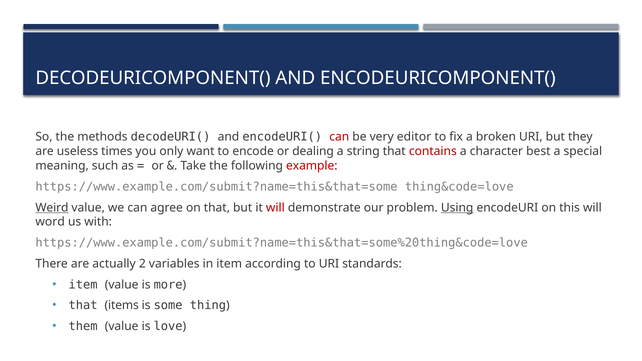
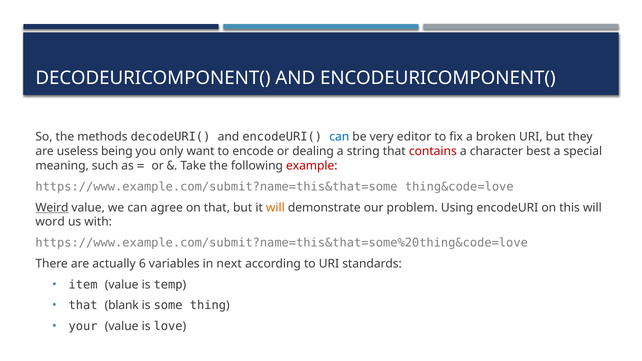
can colour: red -> blue (339, 137)
times: times -> being (117, 151)
will colour: red -> orange (275, 208)
Using underline: present -> none (457, 208)
2: 2 -> 6 (142, 264)
in item: item -> next (229, 264)
more: more -> temp (168, 285)
items: items -> blank (122, 306)
them: them -> your (83, 326)
